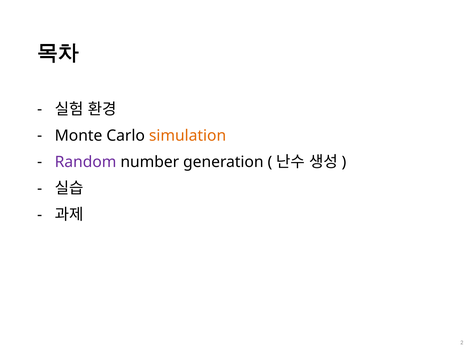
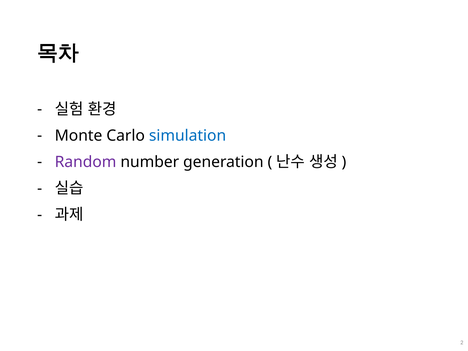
simulation colour: orange -> blue (188, 136)
